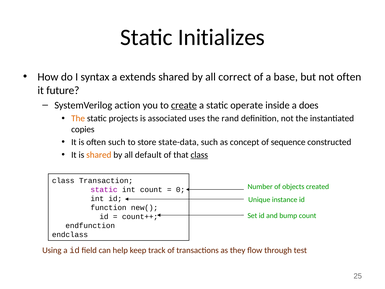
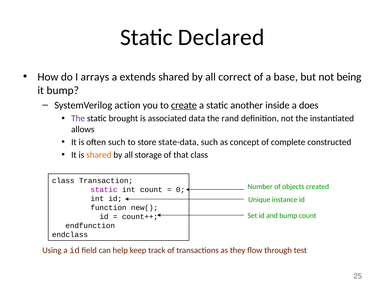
Initializes: Initializes -> Declared (221, 37)
syntax: syntax -> arrays (95, 77)
not often: often -> being (349, 77)
it future: future -> bump (63, 90)
operate: operate -> another (247, 105)
The colour: orange -> purple (78, 118)
projects: projects -> brought (123, 118)
uses: uses -> data (197, 118)
copies: copies -> allows (83, 129)
sequence: sequence -> complete (288, 142)
default: default -> storage (148, 155)
class underline: present -> none (199, 155)
